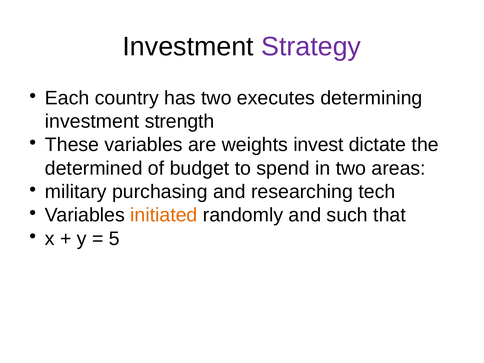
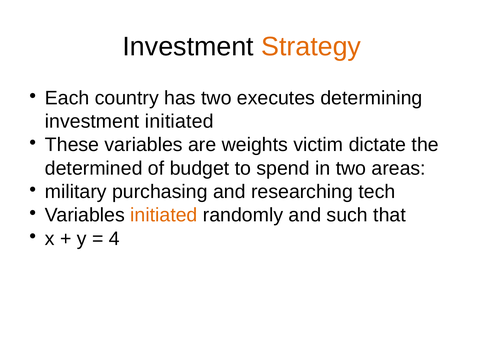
Strategy colour: purple -> orange (311, 47)
investment strength: strength -> initiated (179, 121)
invest: invest -> victim (318, 145)
5: 5 -> 4 (114, 239)
